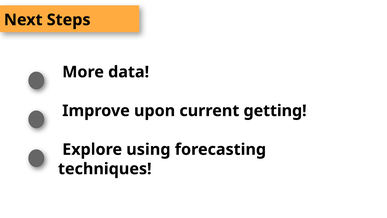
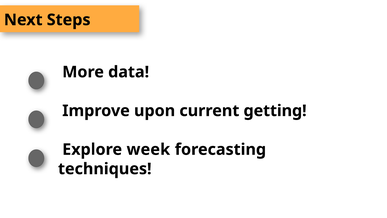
using: using -> week (148, 149)
